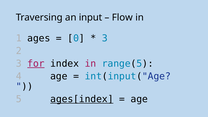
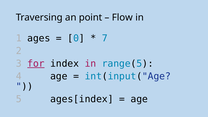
input: input -> point (91, 17)
3: 3 -> 7 (105, 38)
ages[index underline: present -> none (82, 99)
